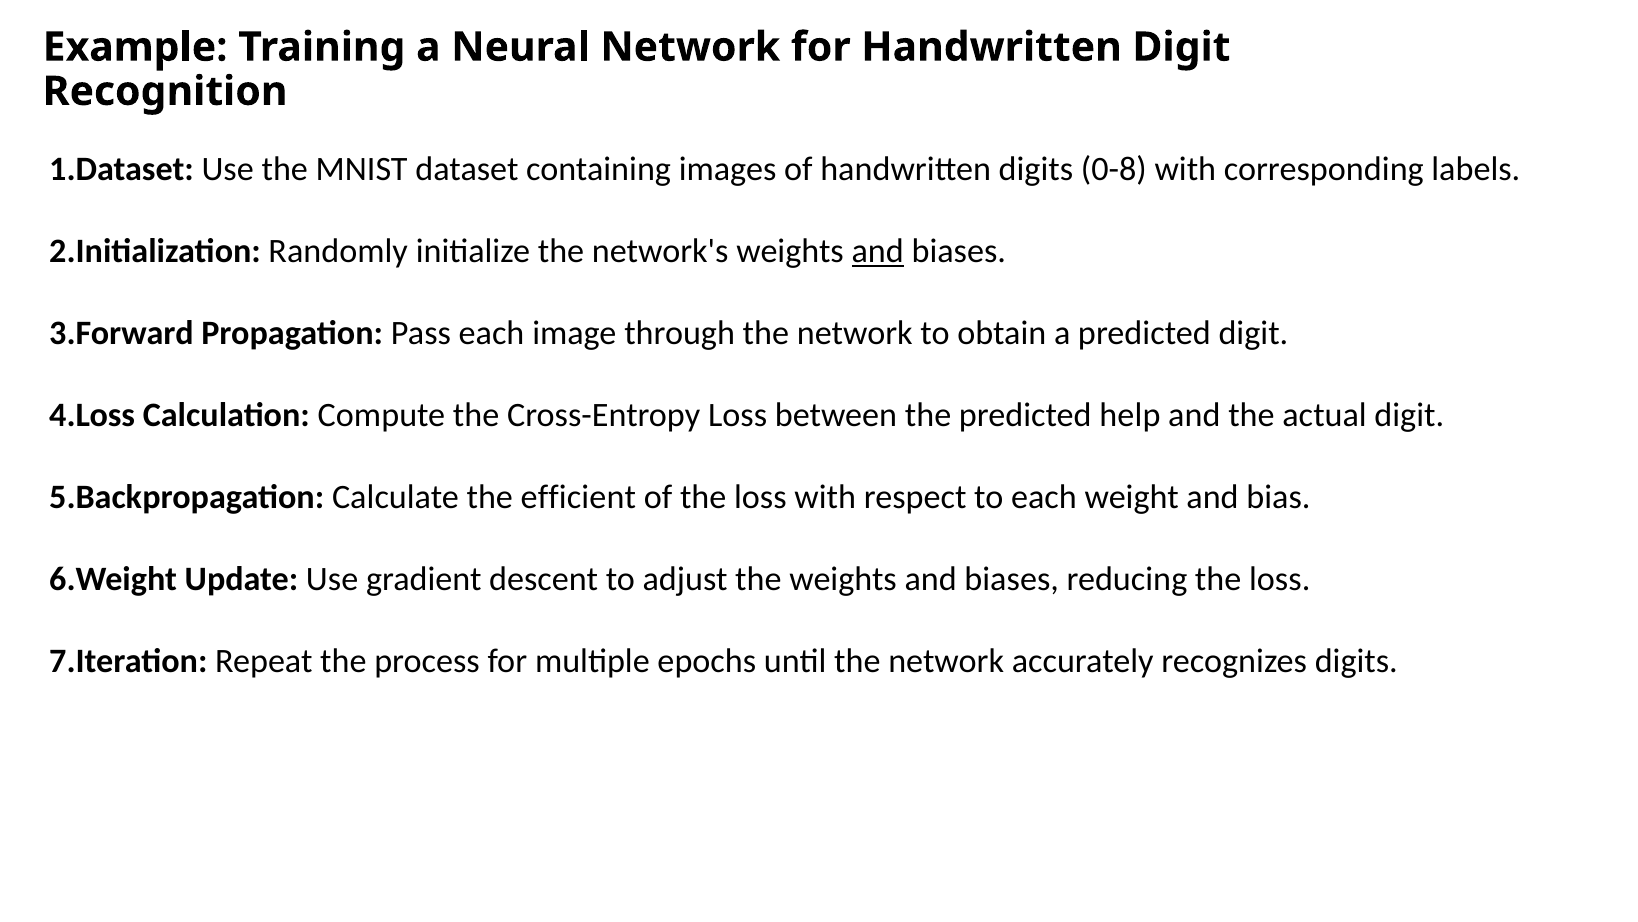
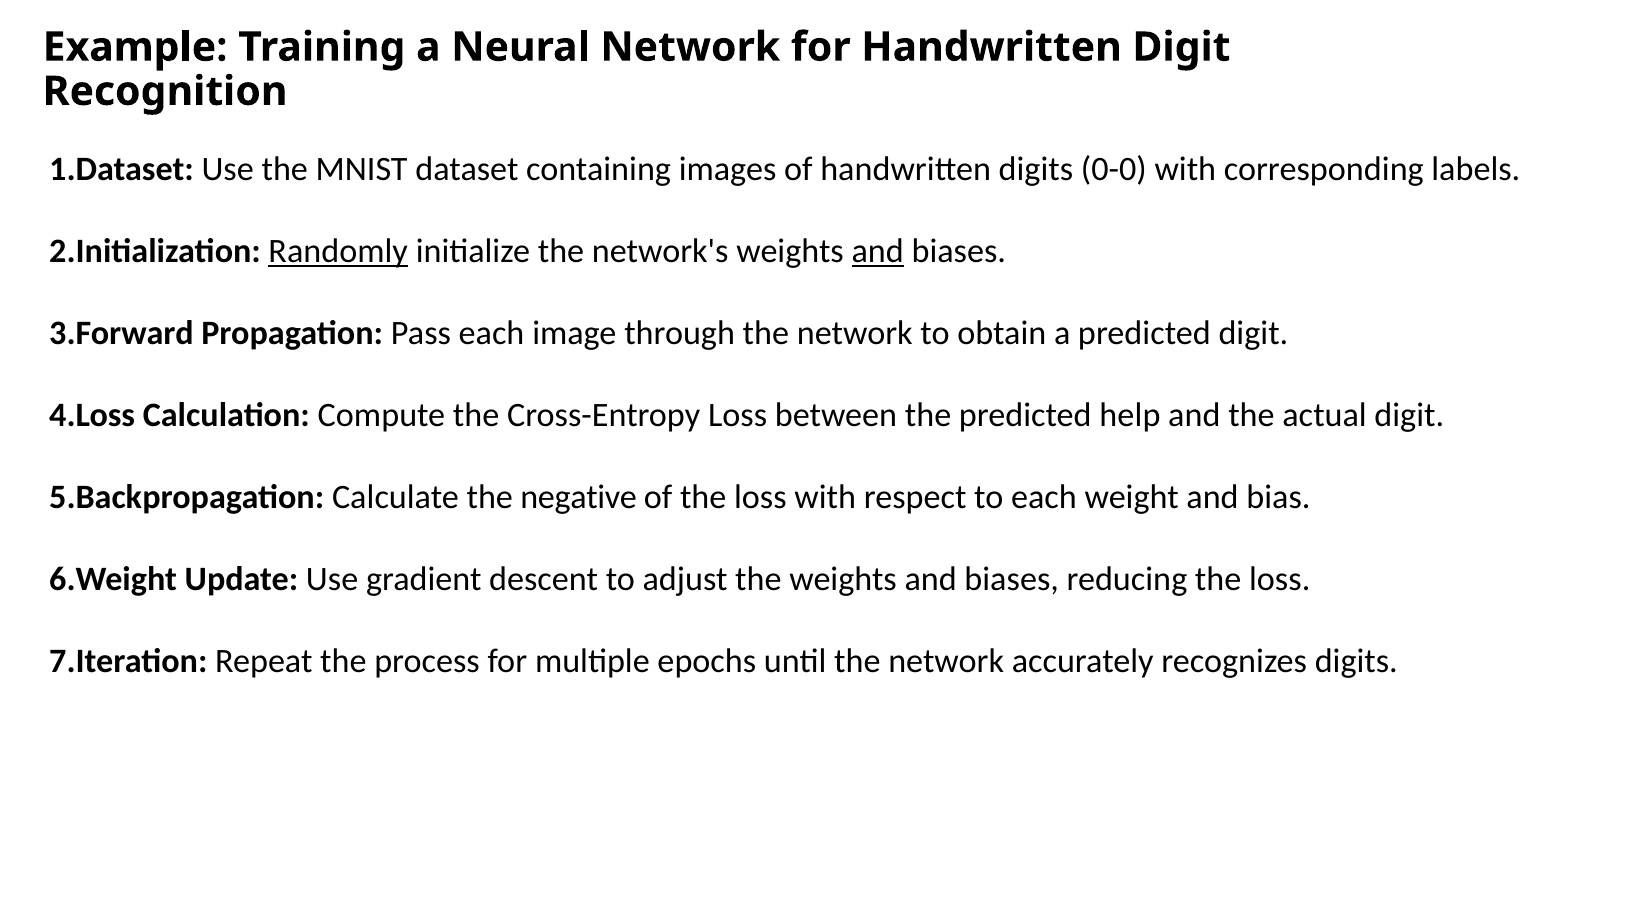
0-8: 0-8 -> 0-0 (1114, 169)
Randomly underline: none -> present (338, 251)
efficient: efficient -> negative (579, 496)
